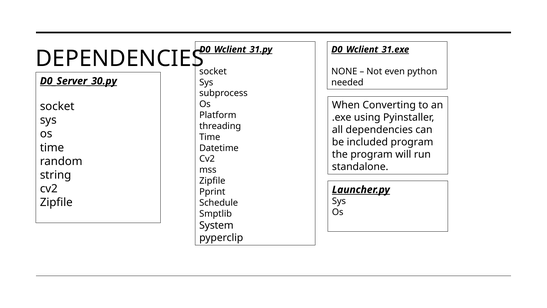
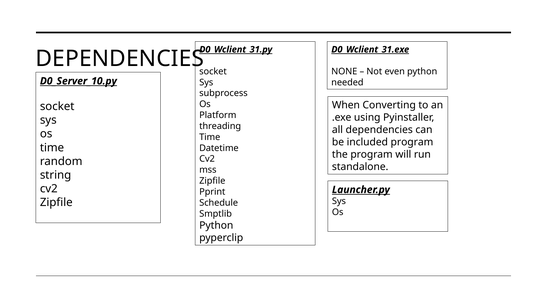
D0_Server_30.py: D0_Server_30.py -> D0_Server_10.py (78, 81)
System: System -> Python (216, 225)
